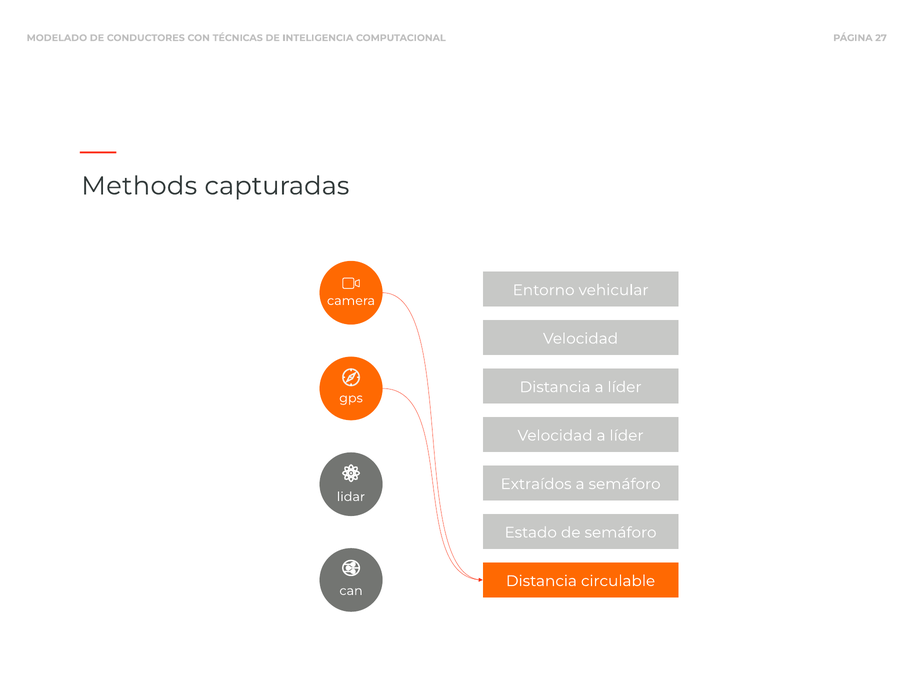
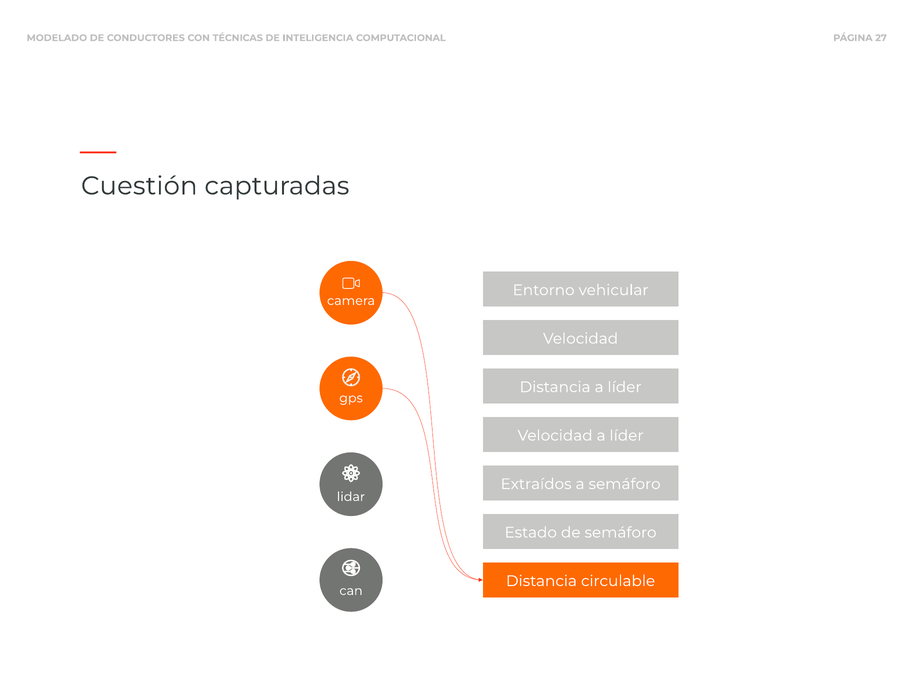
Methods: Methods -> Cuestión (139, 186)
